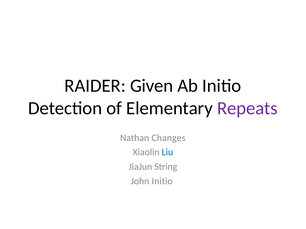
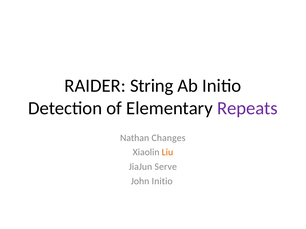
Given: Given -> String (152, 86)
Liu colour: blue -> orange (167, 153)
String: String -> Serve (166, 167)
